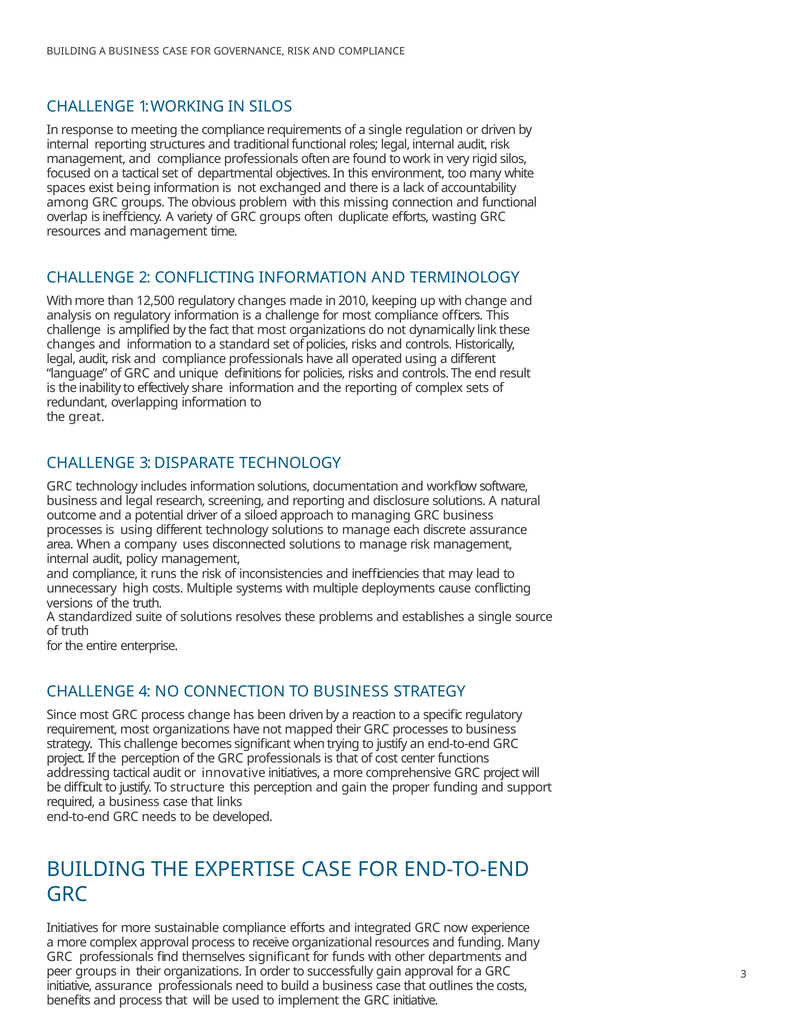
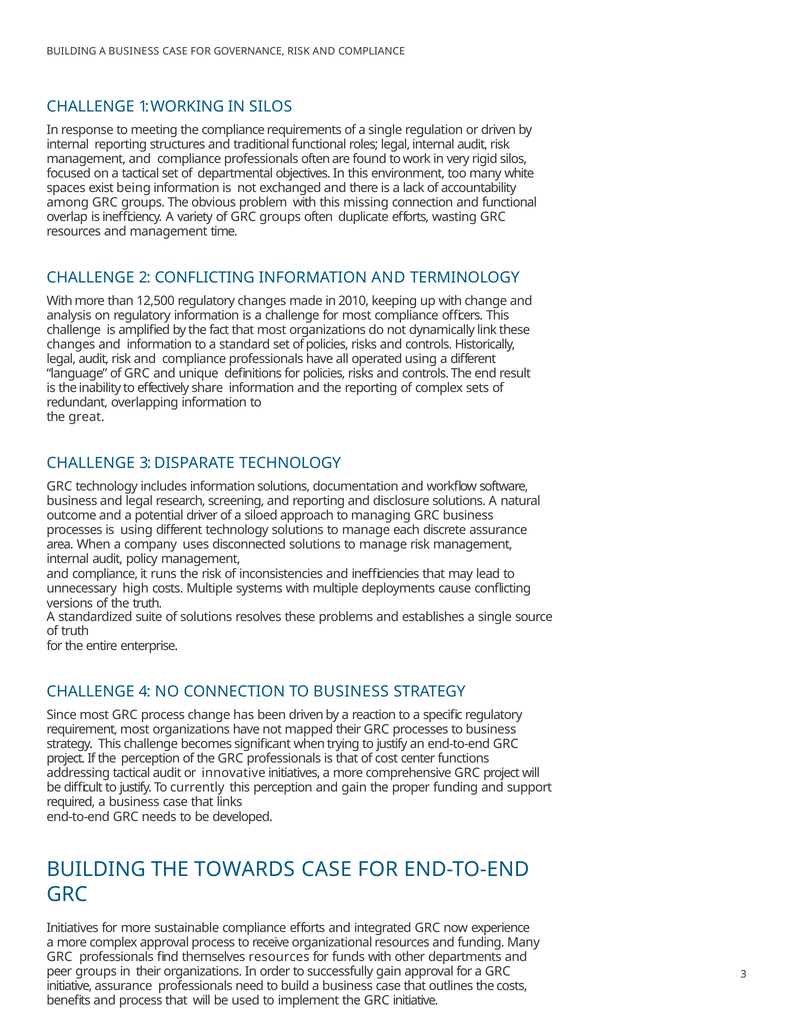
structure: structure -> currently (197, 788)
EXPERTISE: EXPERTISE -> TOWARDS (244, 870)
themselves significant: significant -> resources (279, 957)
